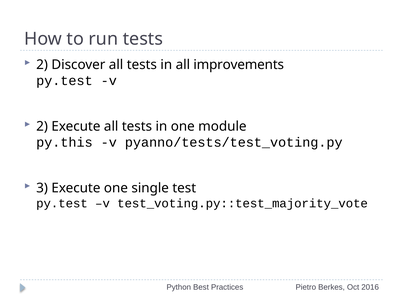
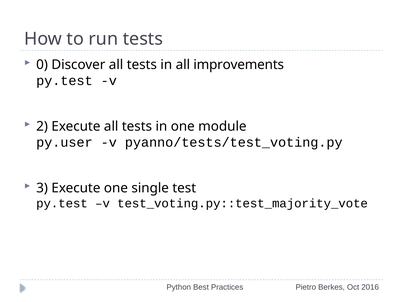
2: 2 -> 0 (42, 65)
py.this: py.this -> py.user (64, 143)
